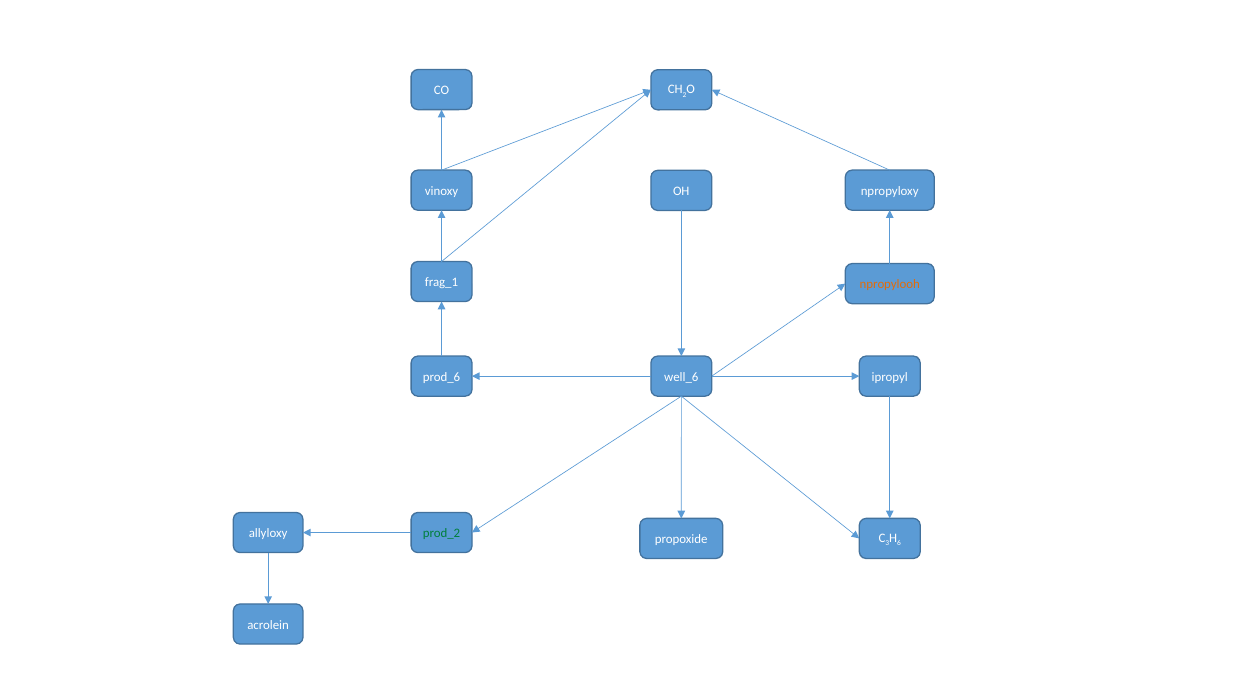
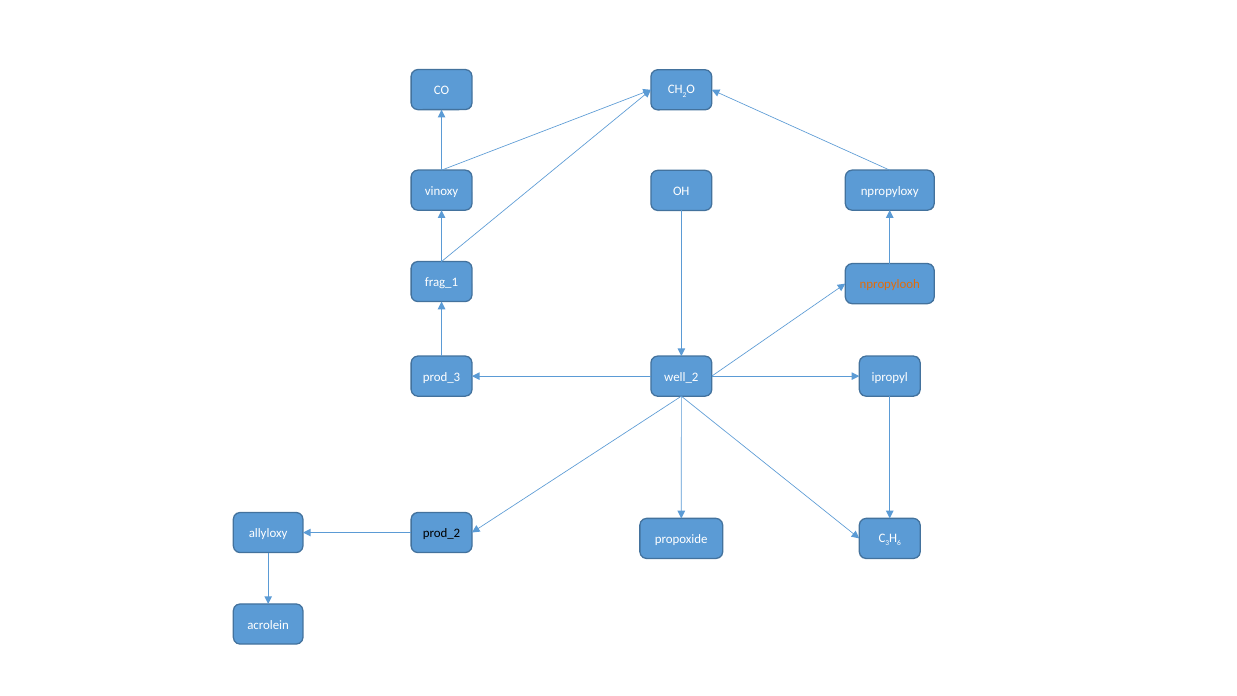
prod_6: prod_6 -> prod_3 (442, 377)
well_6: well_6 -> well_2 (681, 377)
prod_2 colour: green -> black (442, 533)
